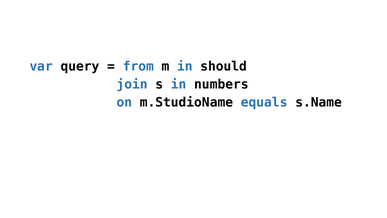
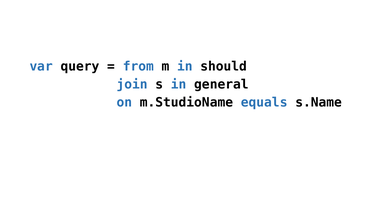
numbers: numbers -> general (221, 84)
